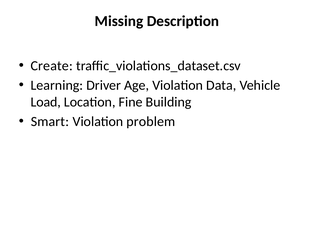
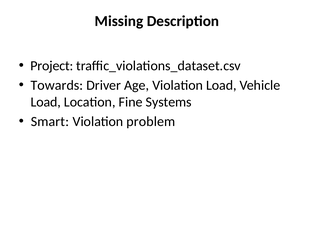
Create: Create -> Project (52, 66)
Learning: Learning -> Towards (57, 85)
Violation Data: Data -> Load (221, 85)
Building: Building -> Systems (169, 102)
